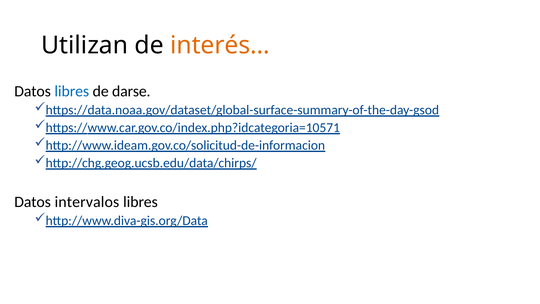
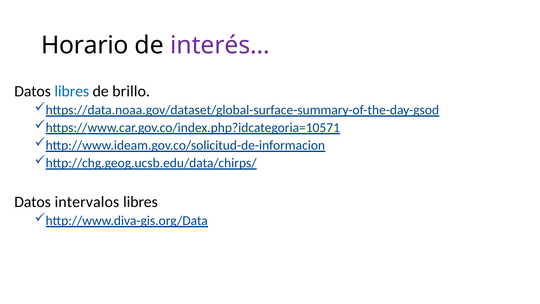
Utilizan: Utilizan -> Horario (85, 45)
interés… colour: orange -> purple (220, 45)
darse: darse -> brillo (131, 91)
